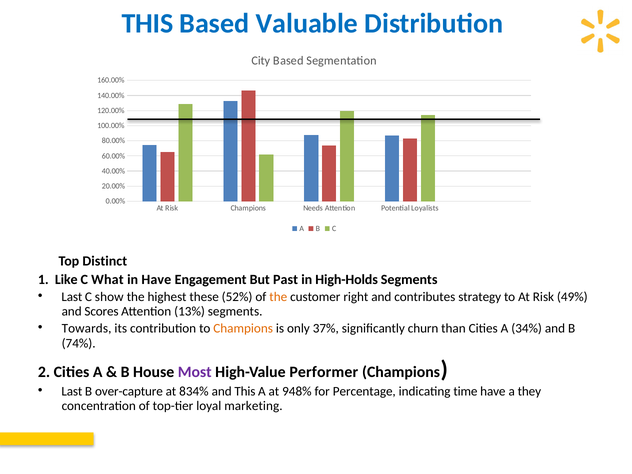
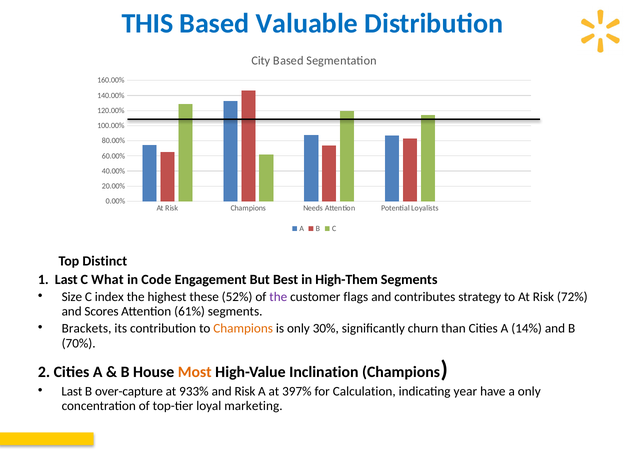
1 Like: Like -> Last (66, 279)
in Have: Have -> Code (156, 279)
Past: Past -> Best (286, 279)
High-Holds: High-Holds -> High-Them (347, 279)
Last: Last -> Size (72, 297)
show: show -> index (109, 297)
the colour: orange -> purple (278, 297)
right: right -> flags (356, 297)
49%: 49% -> 72% (572, 297)
13%: 13% -> 61% (190, 311)
Towards: Towards -> Brackets (87, 329)
37%: 37% -> 30% (326, 329)
34%: 34% -> 14% (527, 329)
74%: 74% -> 70% (79, 343)
Most colour: purple -> orange (195, 372)
Performer: Performer -> Inclination (324, 372)
834%: 834% -> 933% (194, 391)
and This: This -> Risk (245, 391)
948%: 948% -> 397% (297, 391)
Percentage: Percentage -> Calculation (364, 391)
time: time -> year (465, 391)
a they: they -> only (529, 391)
